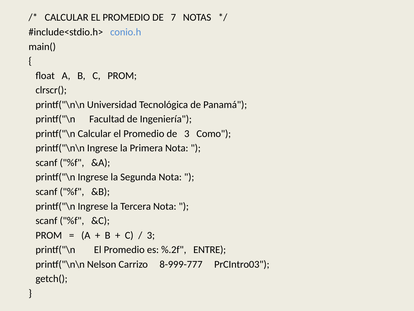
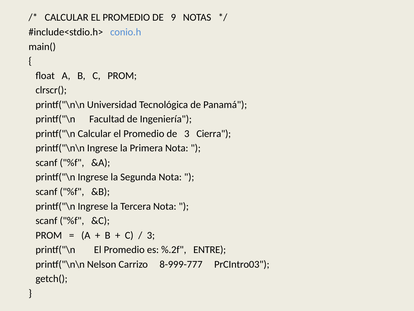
7: 7 -> 9 (173, 18)
Como: Como -> Cierra (214, 133)
